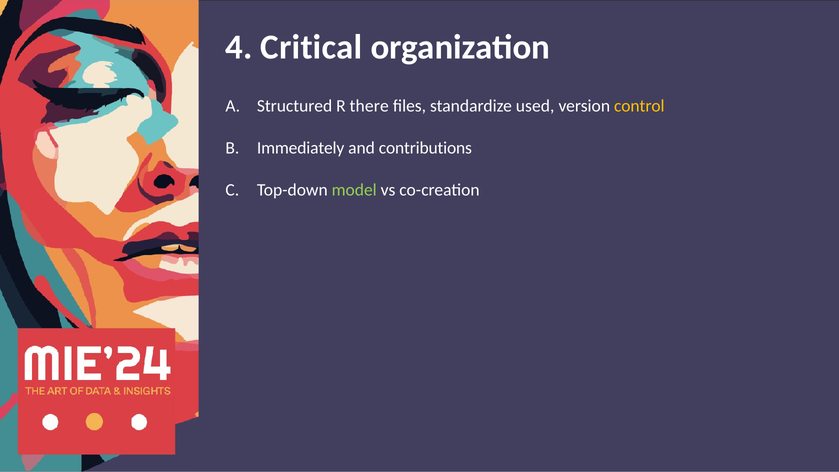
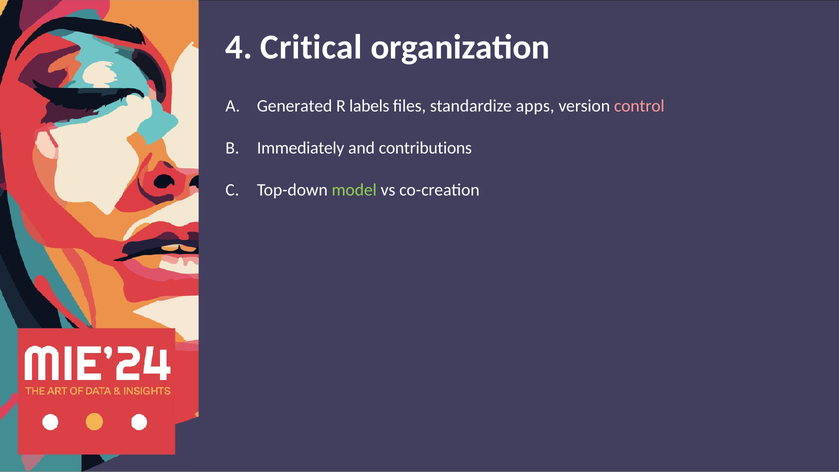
Structured: Structured -> Generated (295, 106)
there: there -> labels (369, 106)
used: used -> apps (535, 106)
control colour: yellow -> pink (639, 106)
